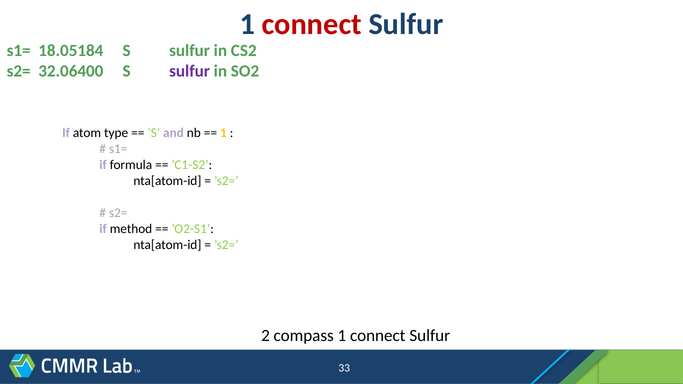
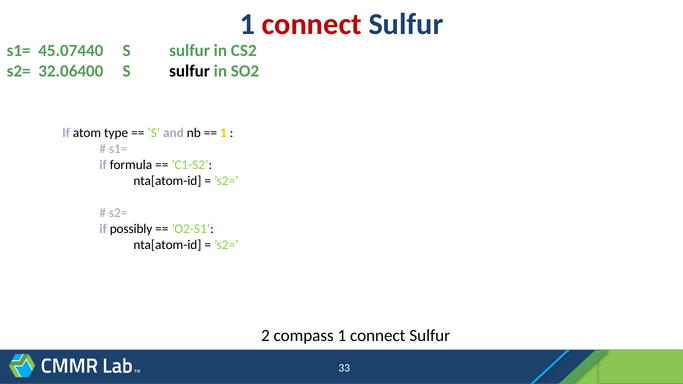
18.05184: 18.05184 -> 45.07440 (71, 50)
sulfur colour: purple -> black (190, 71)
method: method -> possibly (131, 229)
